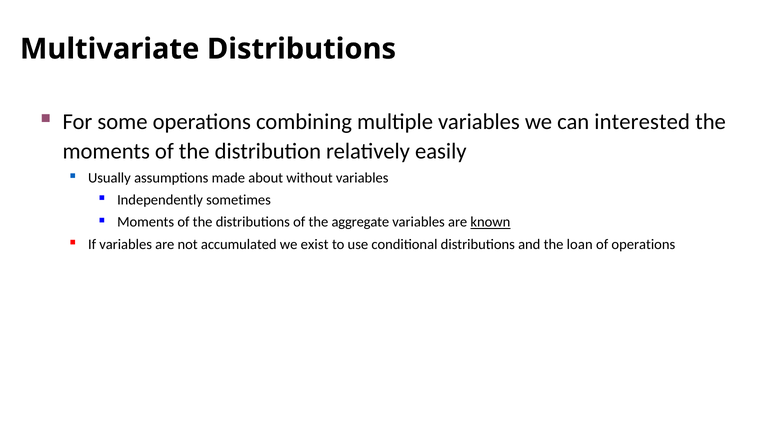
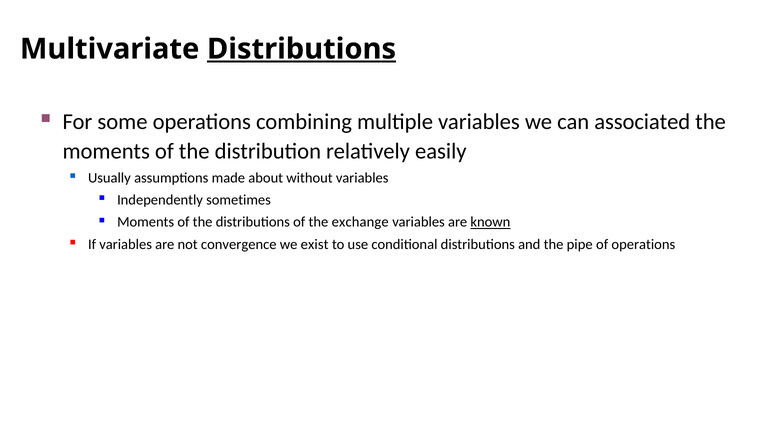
Distributions underline: none -> present (302, 49)
interested: interested -> associated (642, 121)
aggregate: aggregate -> exchange (360, 222)
accumulated: accumulated -> convergence (239, 244)
loan: loan -> pipe (580, 244)
